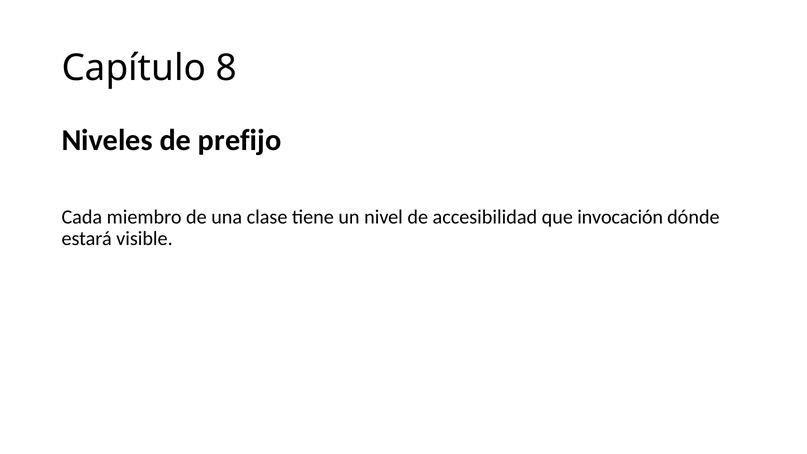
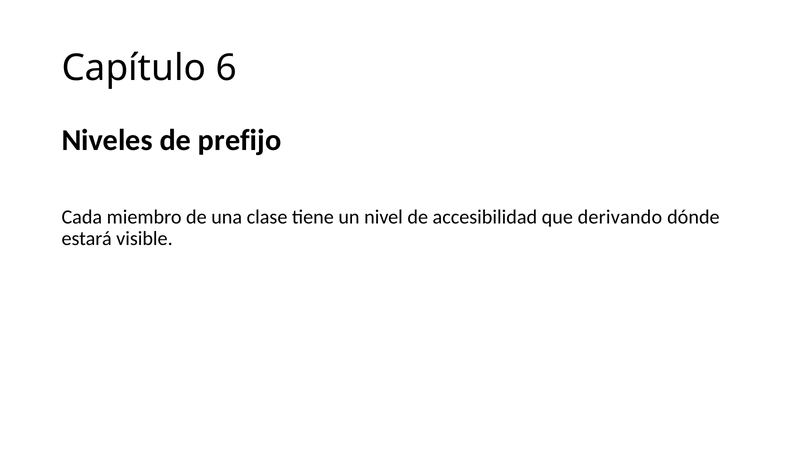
8: 8 -> 6 (226, 68)
invocación: invocación -> derivando (620, 217)
